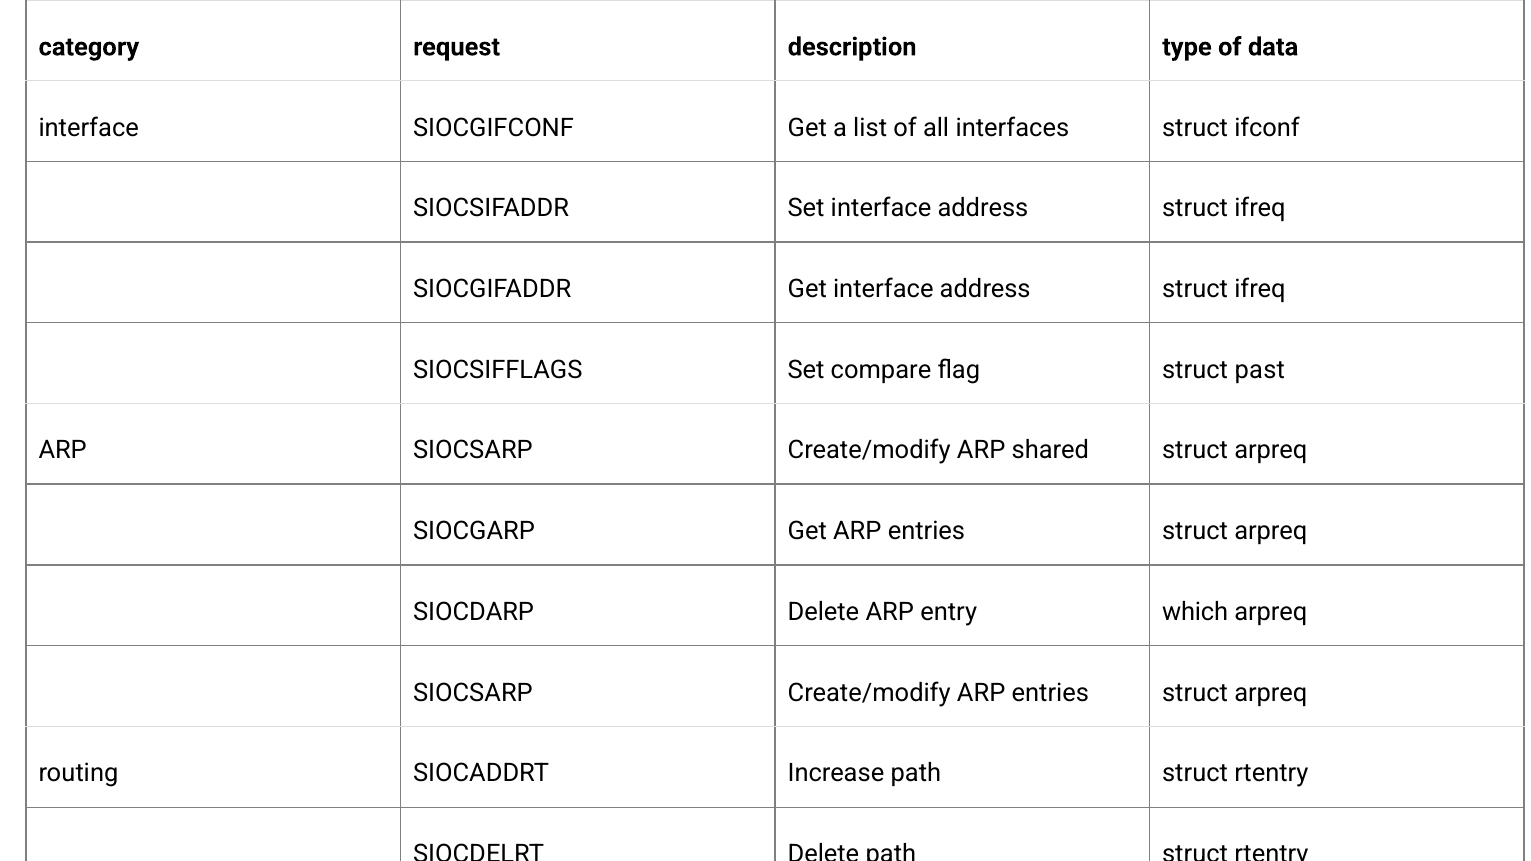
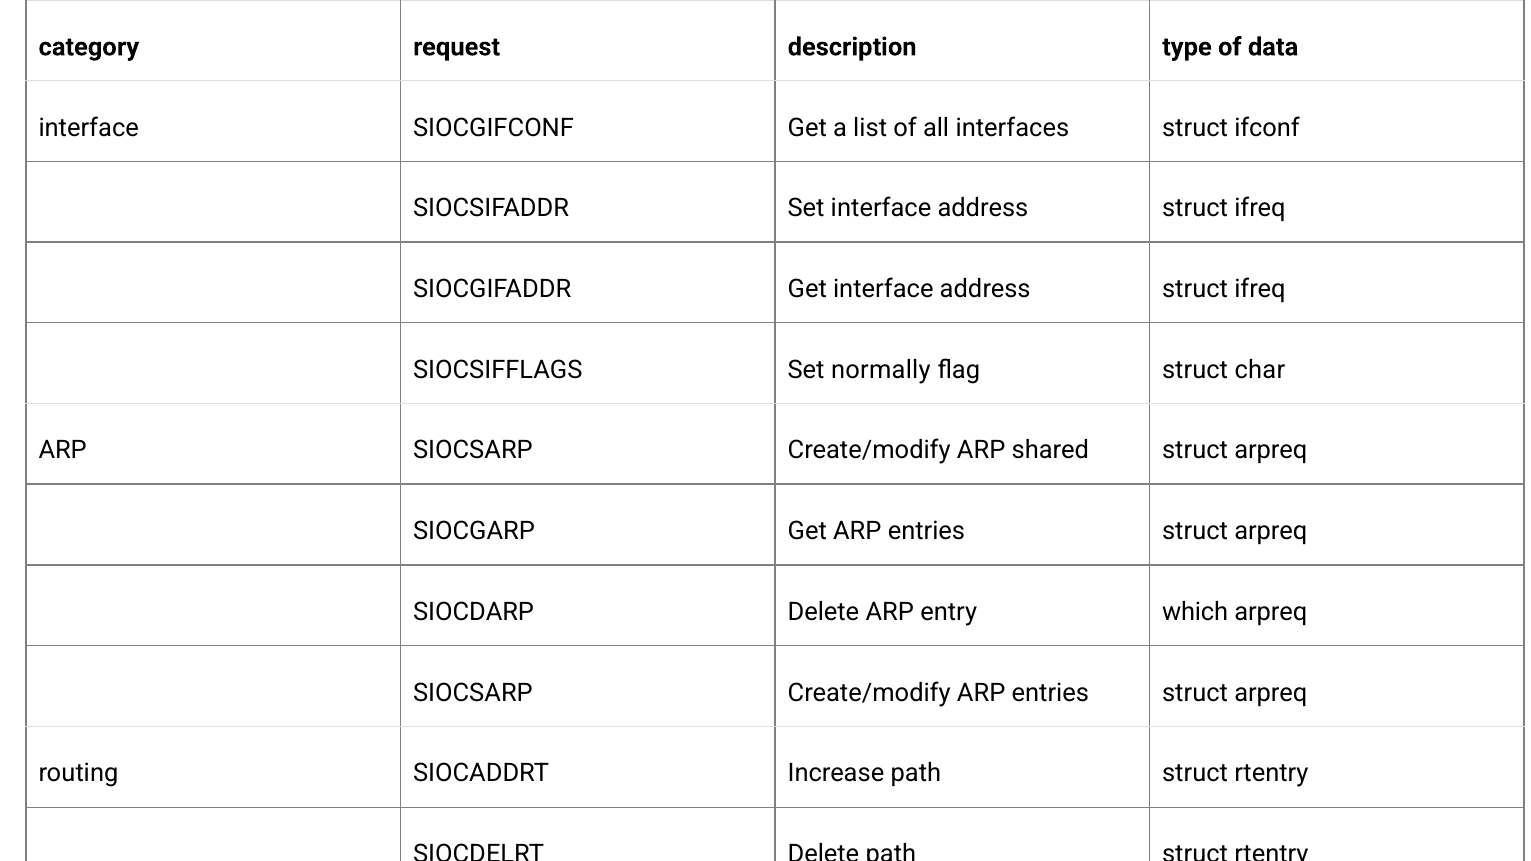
compare: compare -> normally (881, 370)
past: past -> char (1260, 370)
